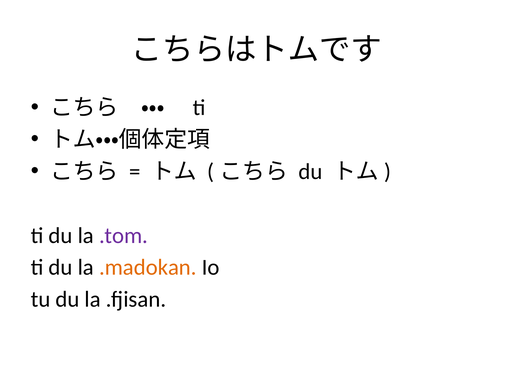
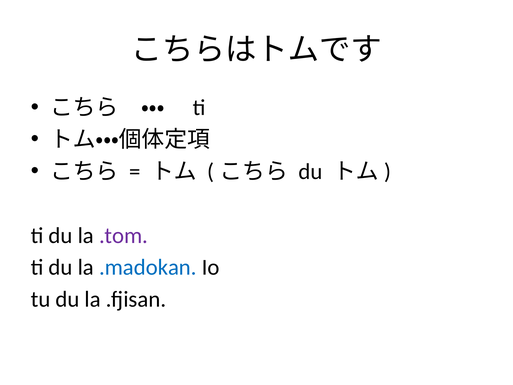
.madokan colour: orange -> blue (148, 267)
